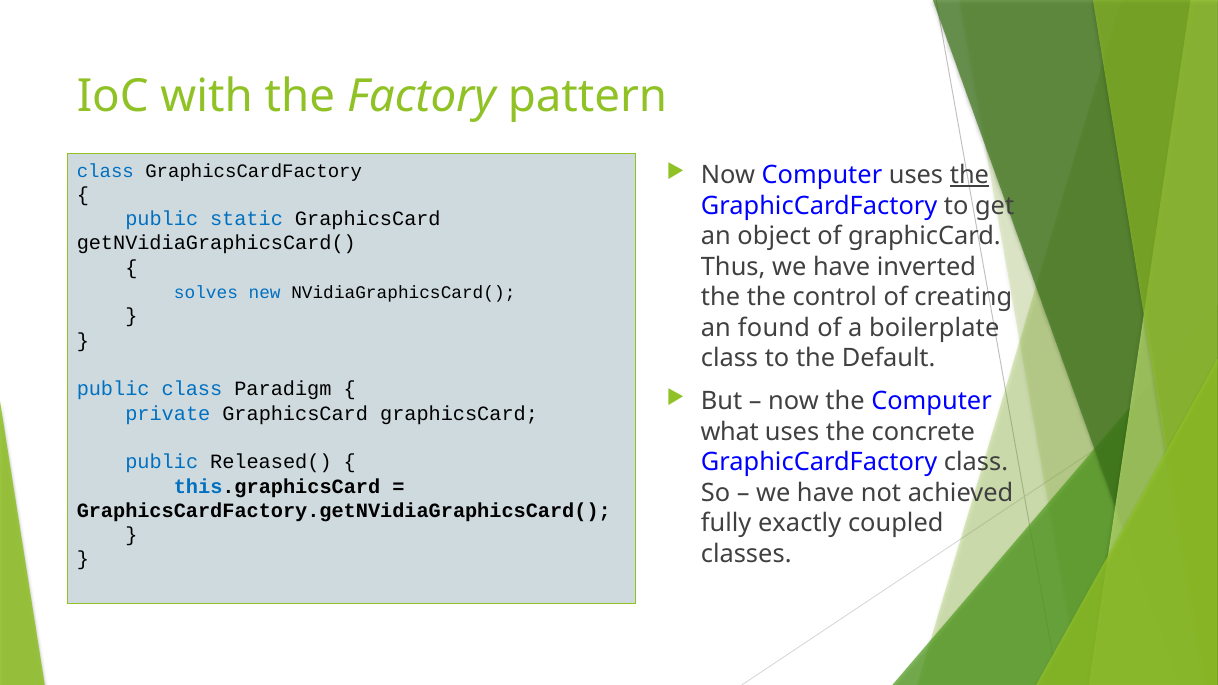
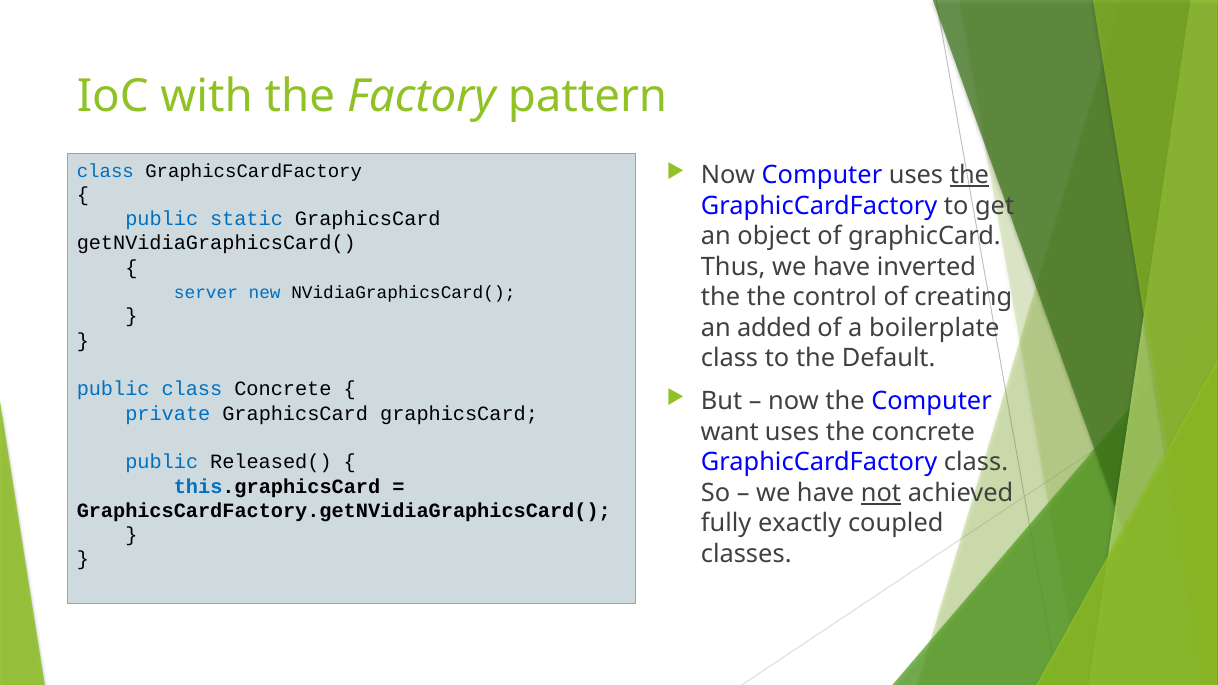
solves: solves -> server (206, 293)
found: found -> added (774, 328)
class Paradigm: Paradigm -> Concrete (283, 389)
what: what -> want (730, 432)
not underline: none -> present (881, 493)
